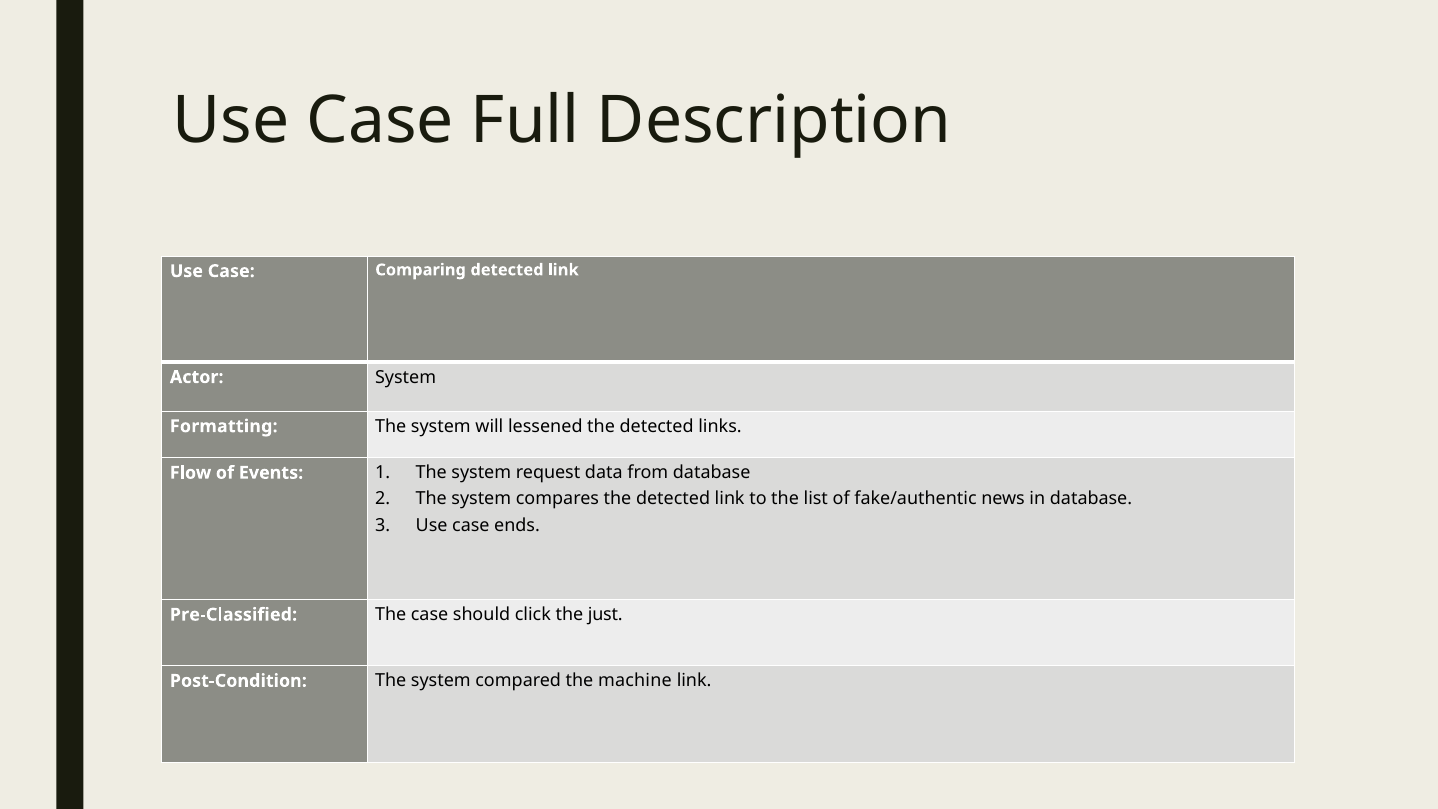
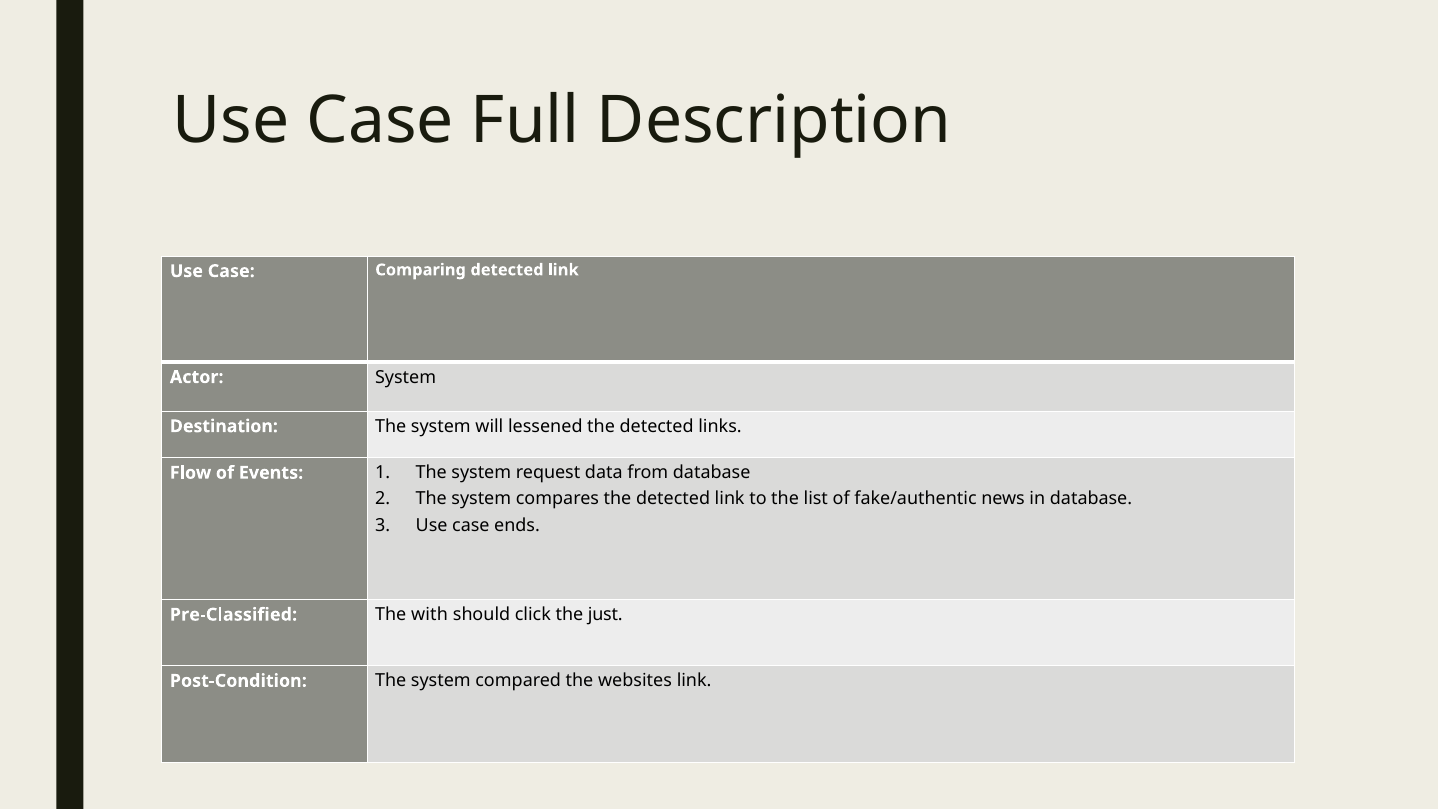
Formatting: Formatting -> Destination (224, 426)
The case: case -> with (429, 615)
machine: machine -> websites (635, 681)
